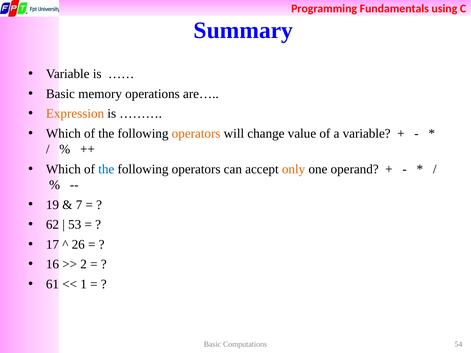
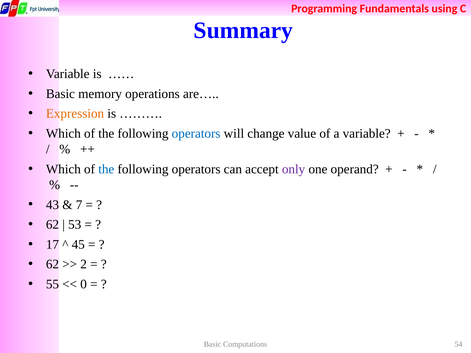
operators colour: orange -> blue (196, 134)
only colour: orange -> purple (294, 169)
19: 19 -> 43 (52, 205)
26: 26 -> 45 (78, 245)
16: 16 -> 62 (52, 265)
61: 61 -> 55 (52, 284)
1: 1 -> 0 (84, 284)
